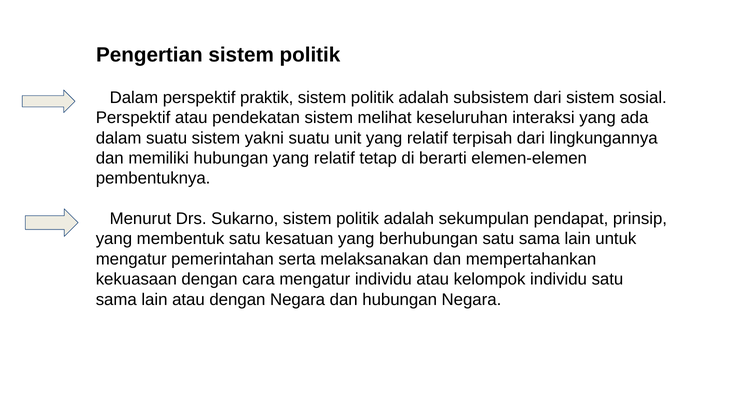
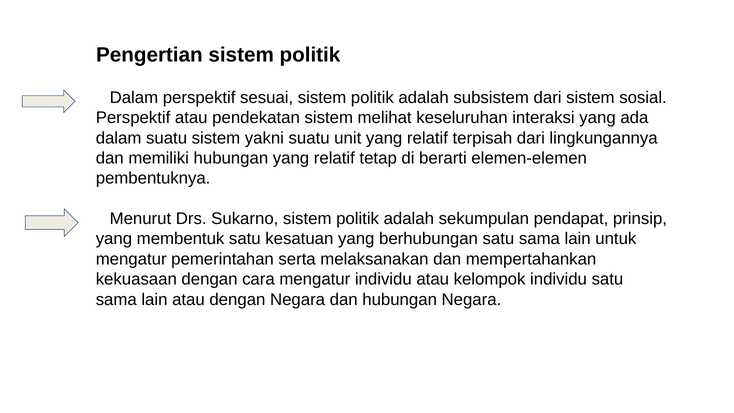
praktik: praktik -> sesuai (267, 98)
